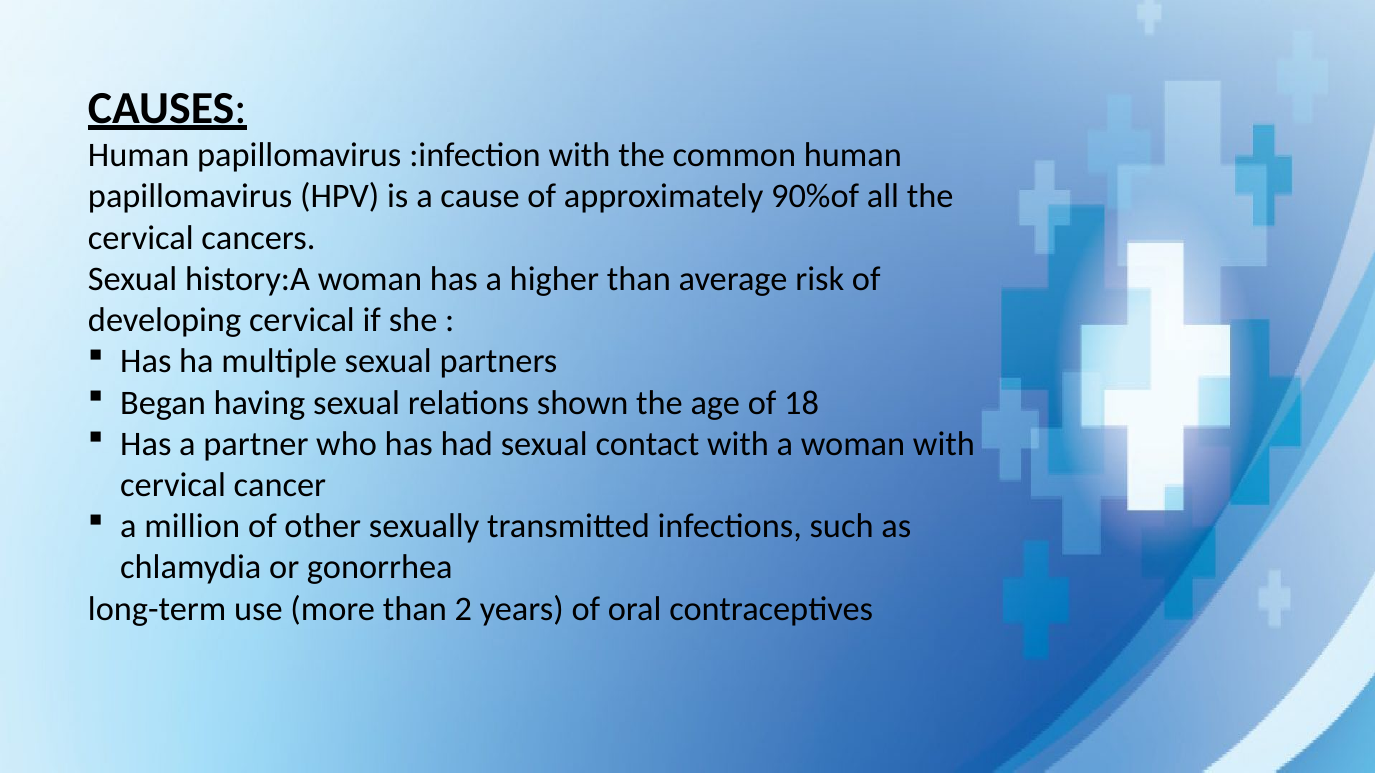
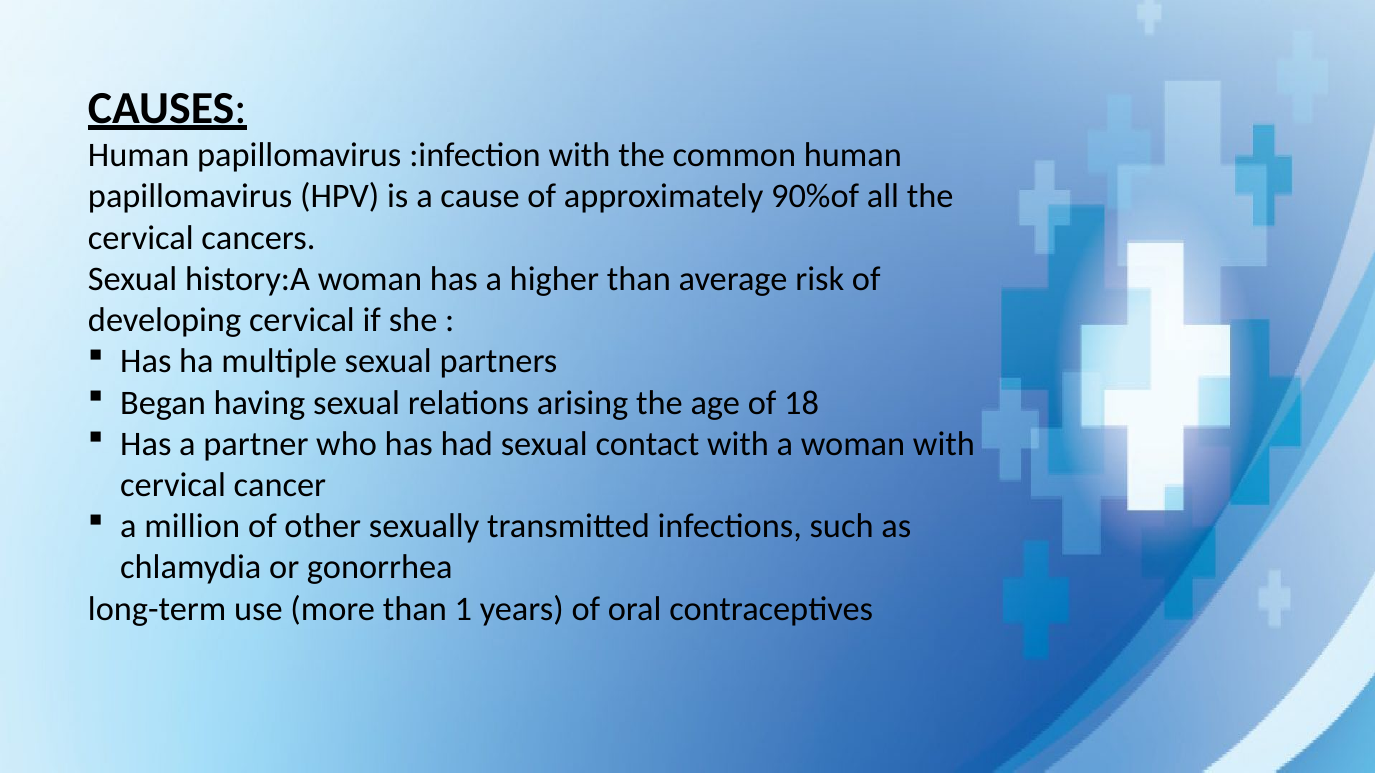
shown: shown -> arising (583, 403)
2: 2 -> 1 (463, 609)
